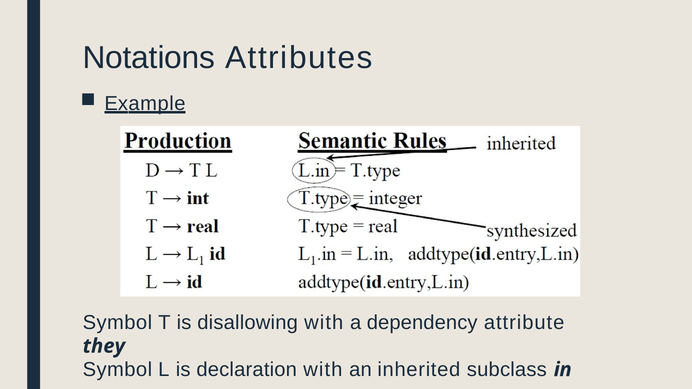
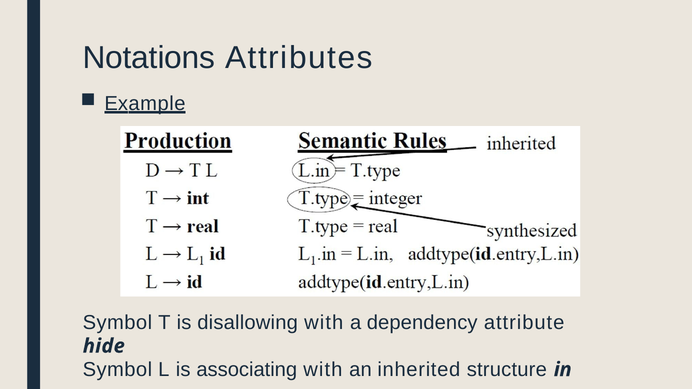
they: they -> hide (104, 346)
declaration: declaration -> associating (247, 370)
subclass: subclass -> structure (507, 370)
